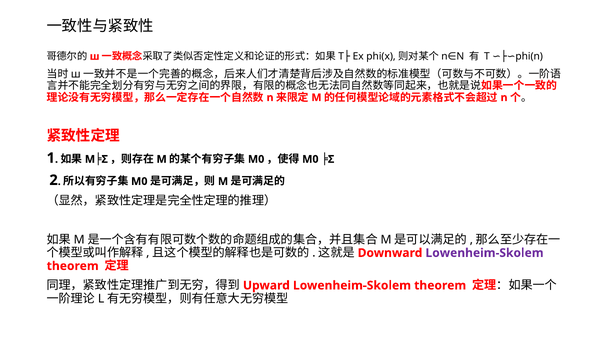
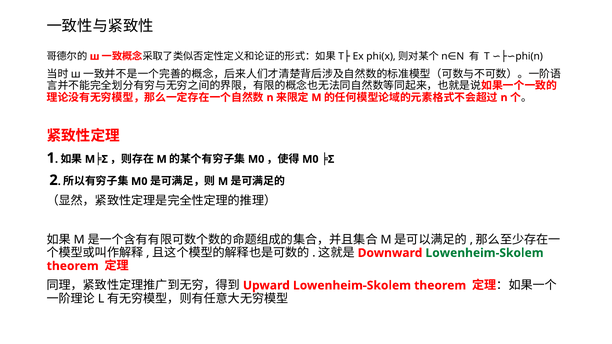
Lowenheim-Skolem colour: purple -> green (485, 253)
